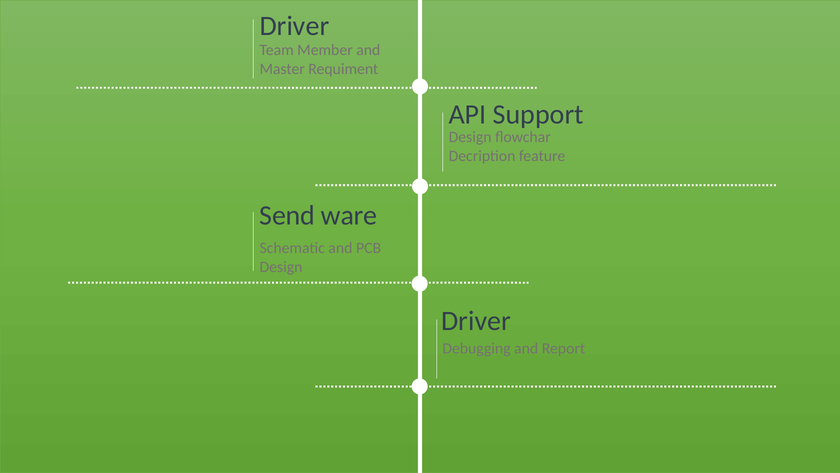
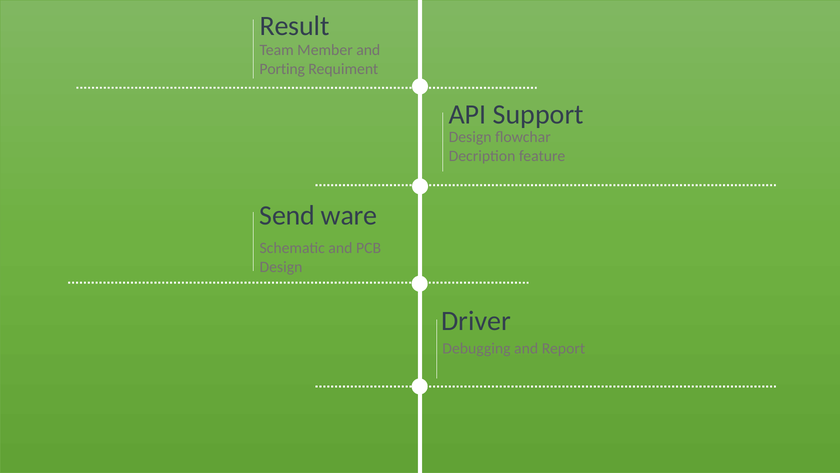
Driver: Driver -> Result (295, 26)
Master: Master -> Porting (282, 69)
